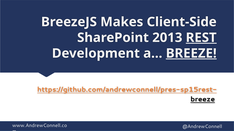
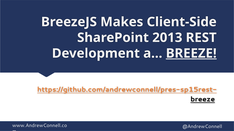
REST underline: present -> none (201, 38)
